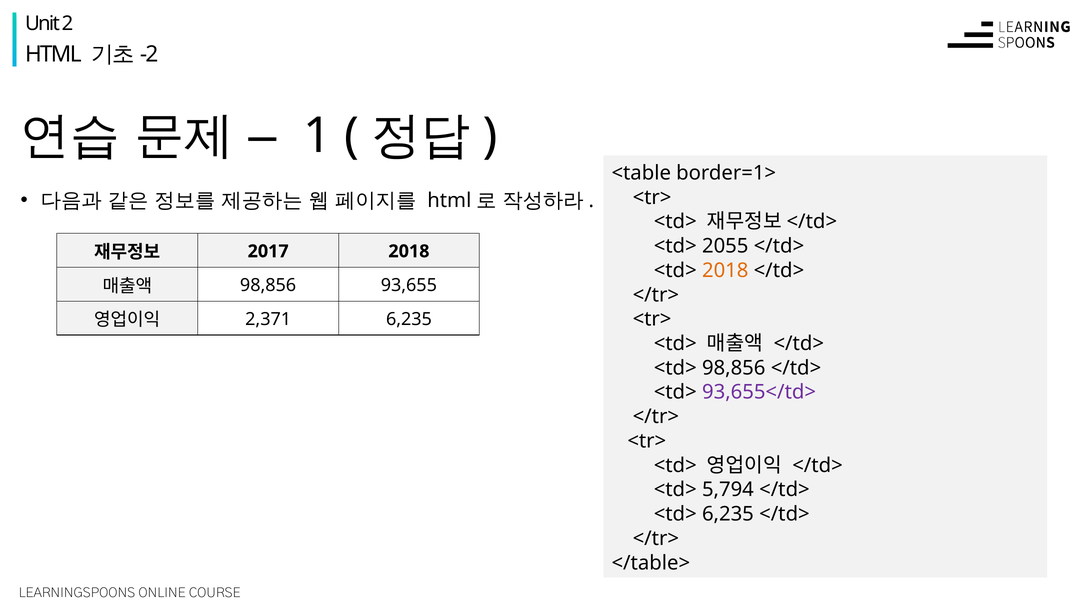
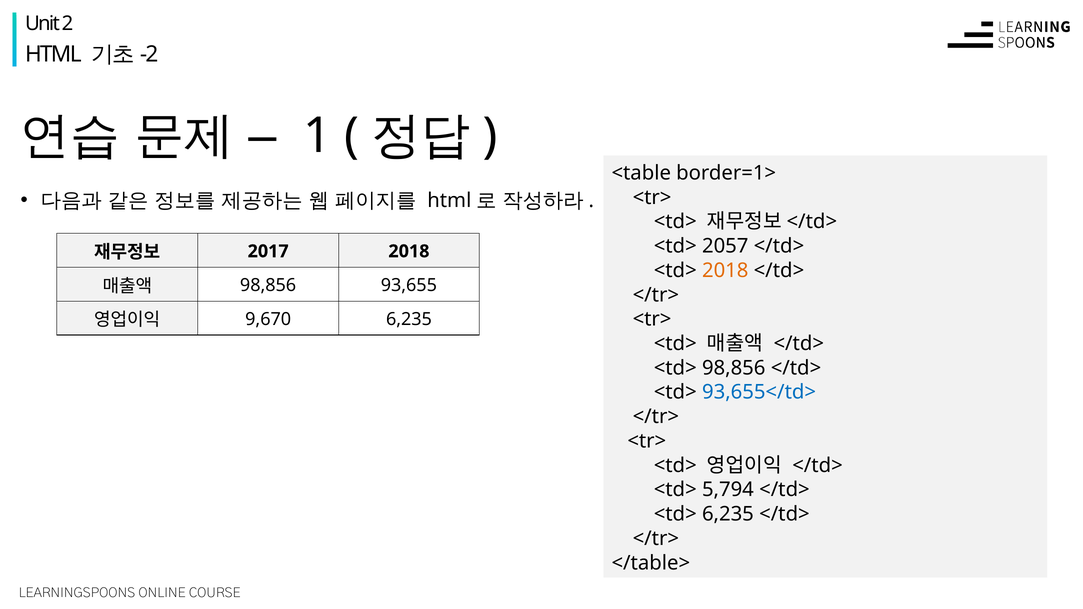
2055: 2055 -> 2057 (725, 246)
2,371: 2,371 -> 9,670 (268, 319)
93,655</td> colour: purple -> blue (759, 392)
